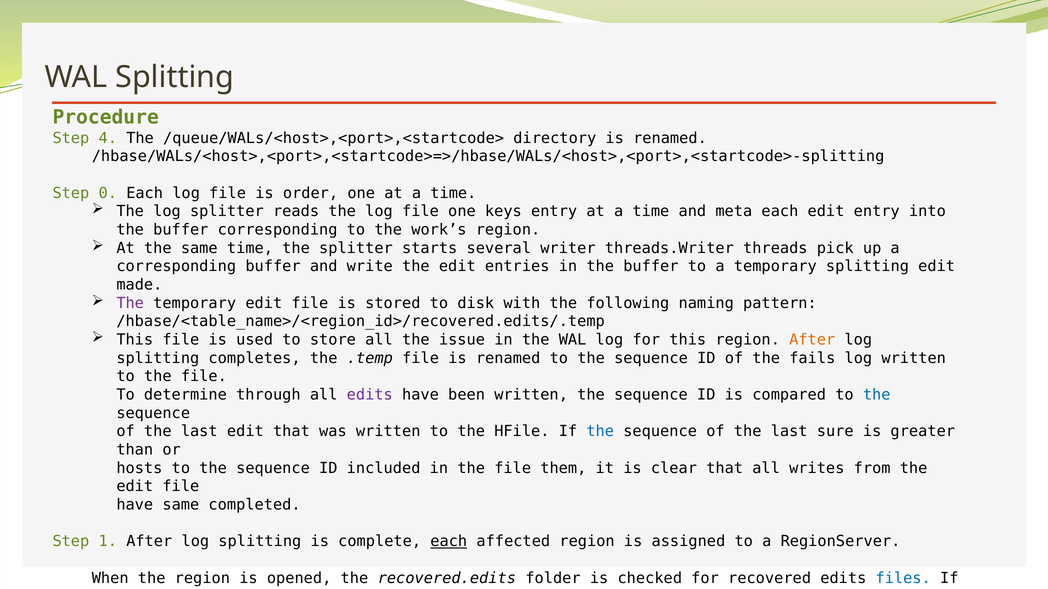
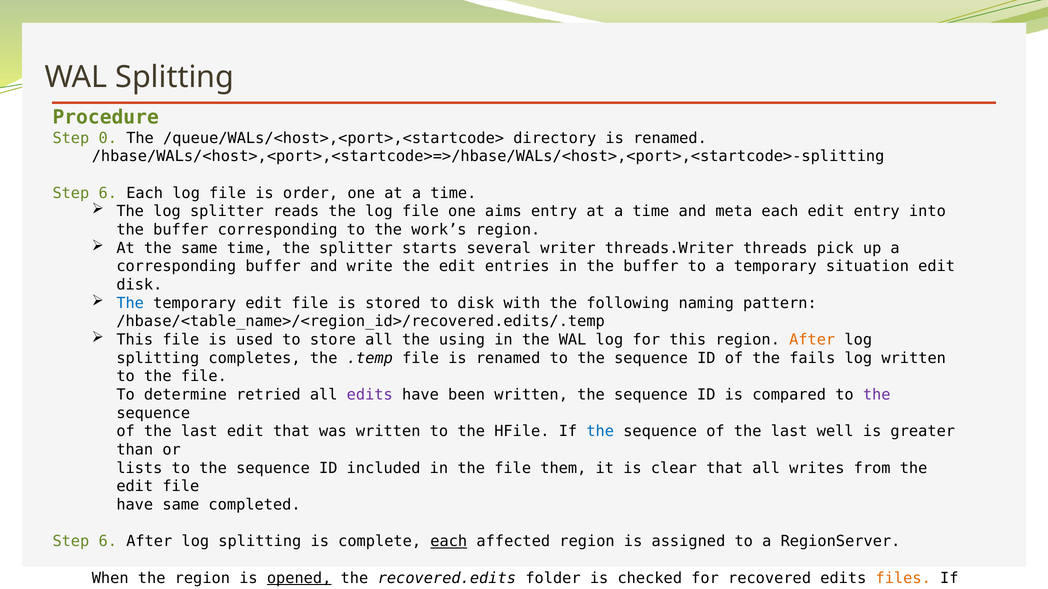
4: 4 -> 0 (108, 138)
0: 0 -> 6 (108, 193)
keys: keys -> aims (503, 212)
temporary splitting: splitting -> situation (867, 267)
made: made -> disk (139, 285)
The colour: purple -> blue (130, 303)
issue: issue -> using (462, 340)
through: through -> retried (268, 395)
the colour: blue -> purple (877, 395)
sure: sure -> well (835, 432)
hosts: hosts -> lists (139, 468)
1: 1 -> 6 (108, 542)
opened underline: none -> present (299, 579)
files colour: blue -> orange (903, 579)
